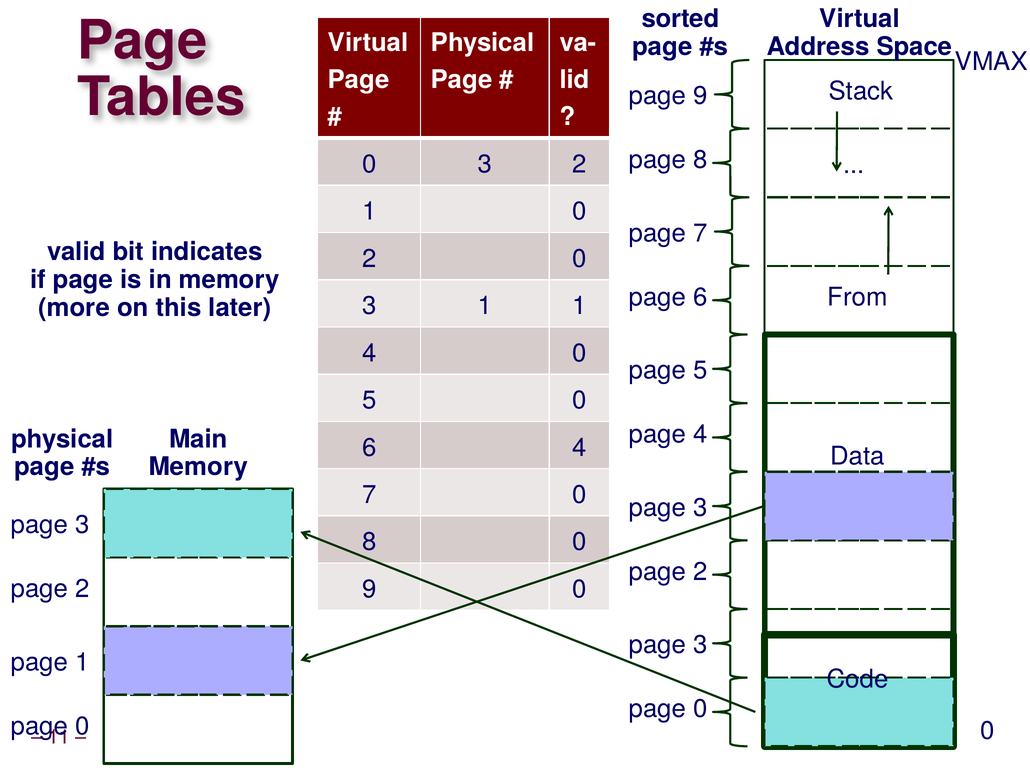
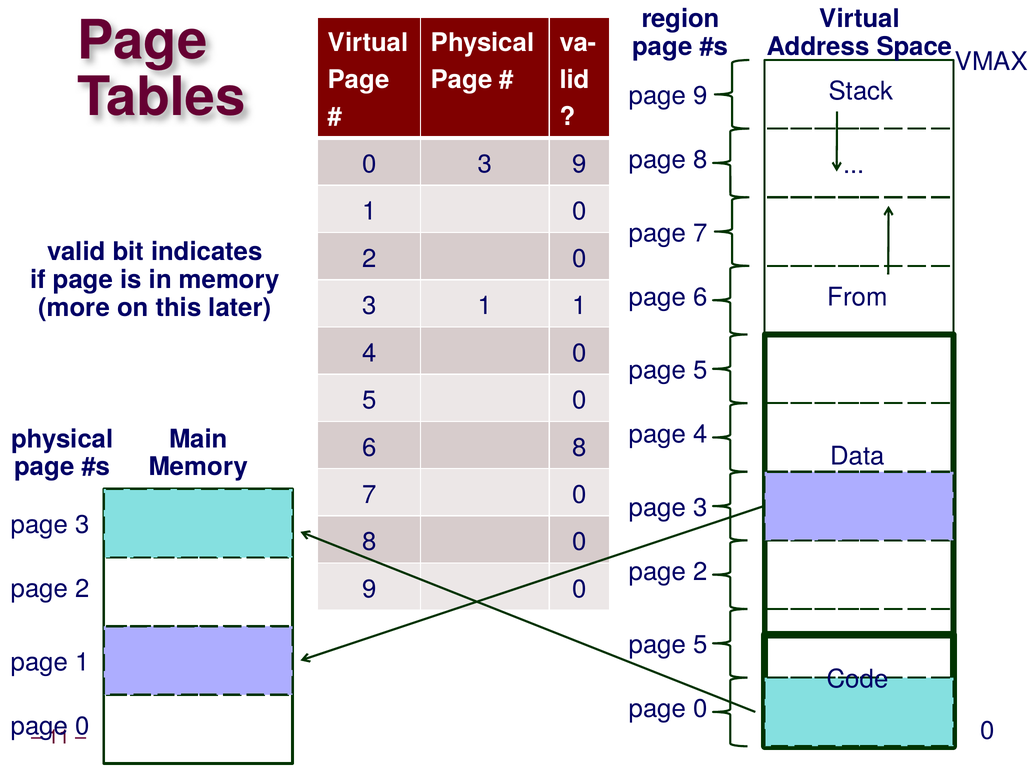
sorted: sorted -> region (680, 19)
3 2: 2 -> 9 (579, 164)
6 4: 4 -> 8 (579, 448)
3: 3 -> 5 (700, 645)
